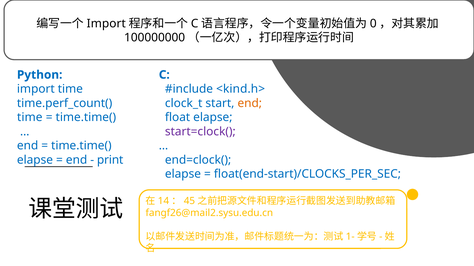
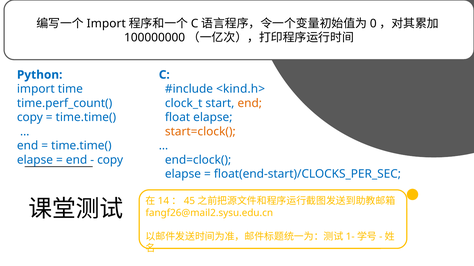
time: time -> copy (30, 118)
start=clock( colour: purple -> orange (200, 132)
print: print -> copy (110, 160)
